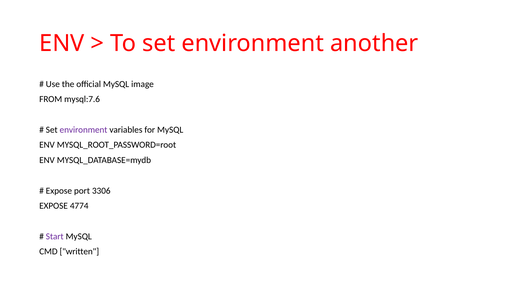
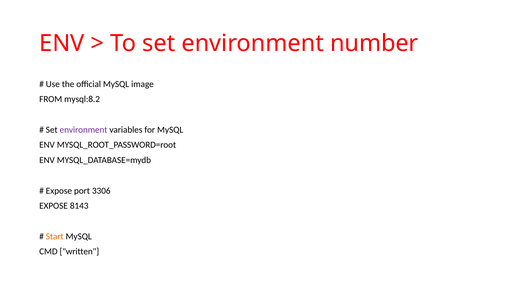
another: another -> number (374, 43)
mysql:7.6: mysql:7.6 -> mysql:8.2 (82, 99)
4774: 4774 -> 8143 (79, 206)
Start colour: purple -> orange (55, 236)
